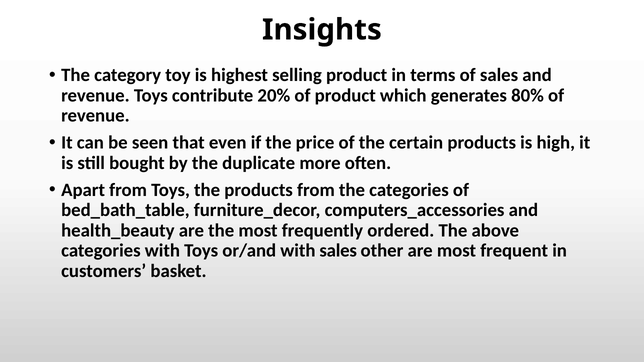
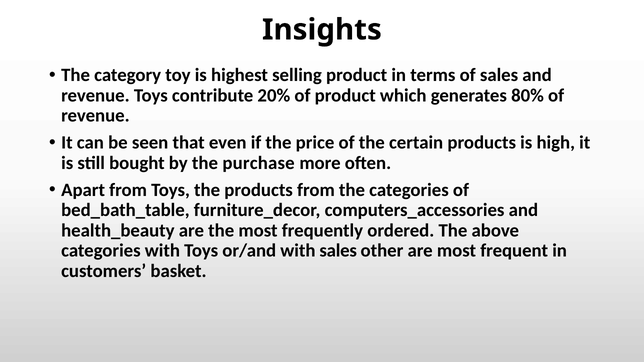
duplicate: duplicate -> purchase (259, 163)
